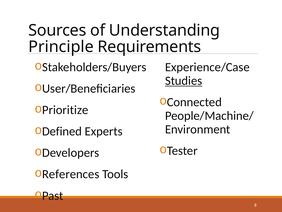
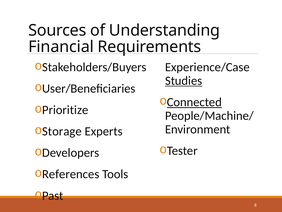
Principle: Principle -> Financial (61, 47)
Connected underline: none -> present (194, 102)
Defined: Defined -> Storage (62, 131)
